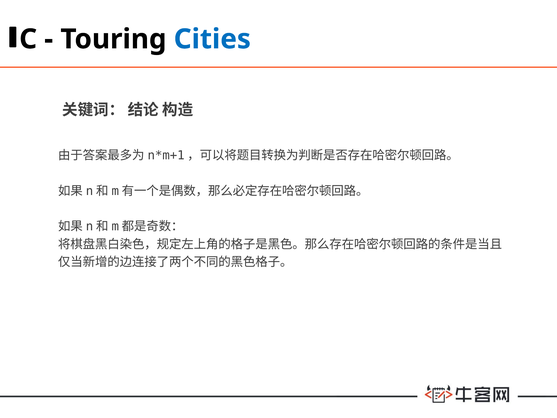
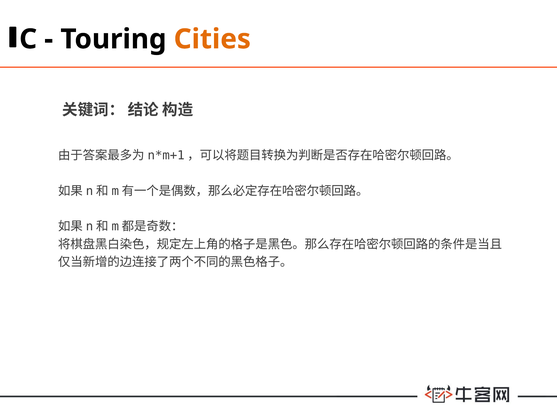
Cities colour: blue -> orange (212, 39)
